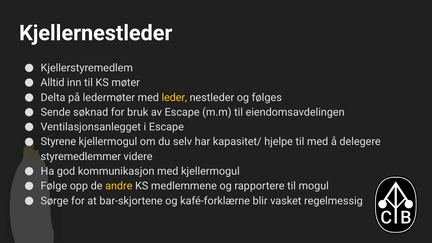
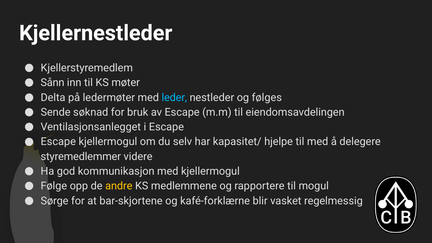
Alltid: Alltid -> Sånn (52, 83)
leder colour: yellow -> light blue (174, 97)
Styrene: Styrene -> Escape (58, 142)
